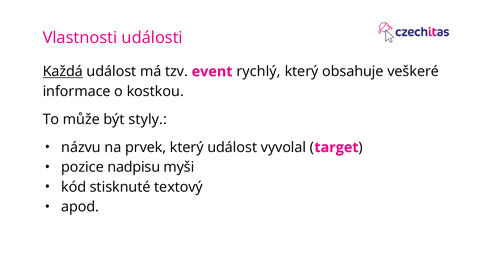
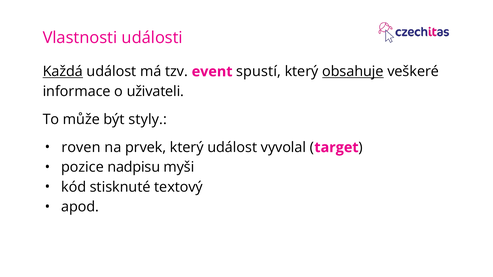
rychlý: rychlý -> spustí (259, 72)
obsahuje underline: none -> present (353, 72)
kostkou: kostkou -> uživateli (155, 91)
názvu: názvu -> roven (81, 148)
